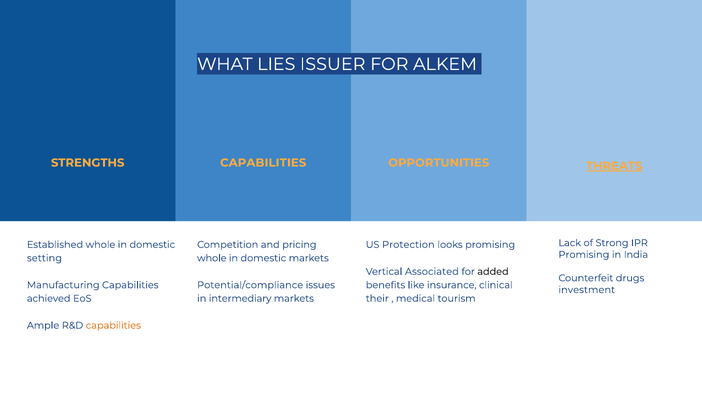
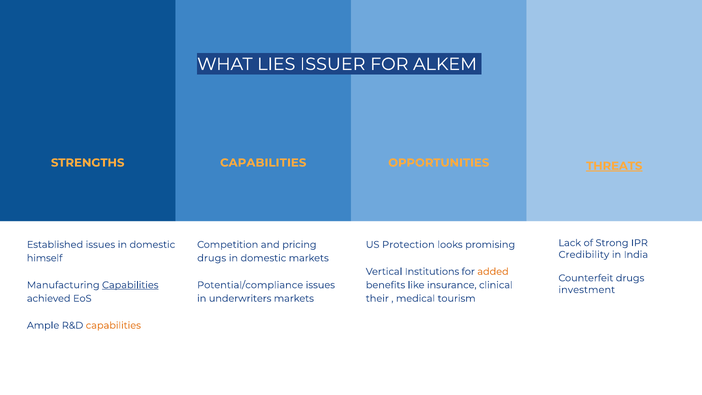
Established whole: whole -> issues (100, 245)
Promising: Promising -> Credibility (584, 255)
setting: setting -> himself (45, 258)
whole: whole -> drugs (212, 258)
Associated: Associated -> Institutions (432, 272)
added colour: black -> orange (493, 272)
Capabilities underline: none -> present (130, 285)
intermediary: intermediary -> underwriters (240, 298)
